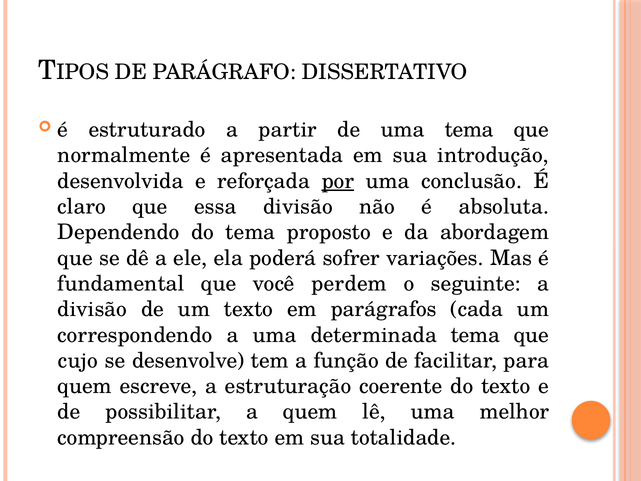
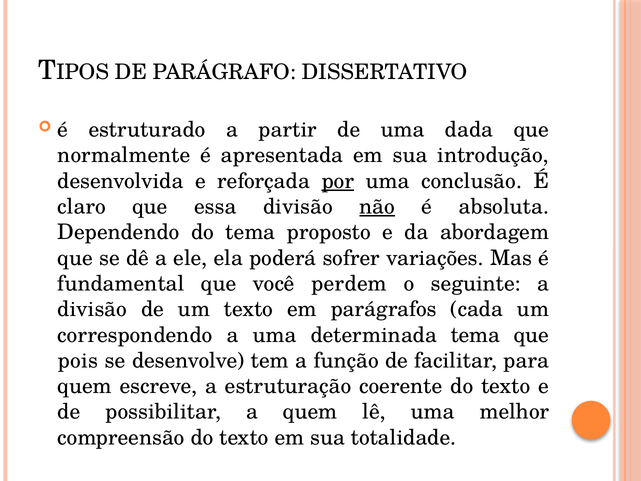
uma tema: tema -> dada (469, 130)
não underline: none -> present (377, 207)
cujo: cujo -> pois (78, 360)
